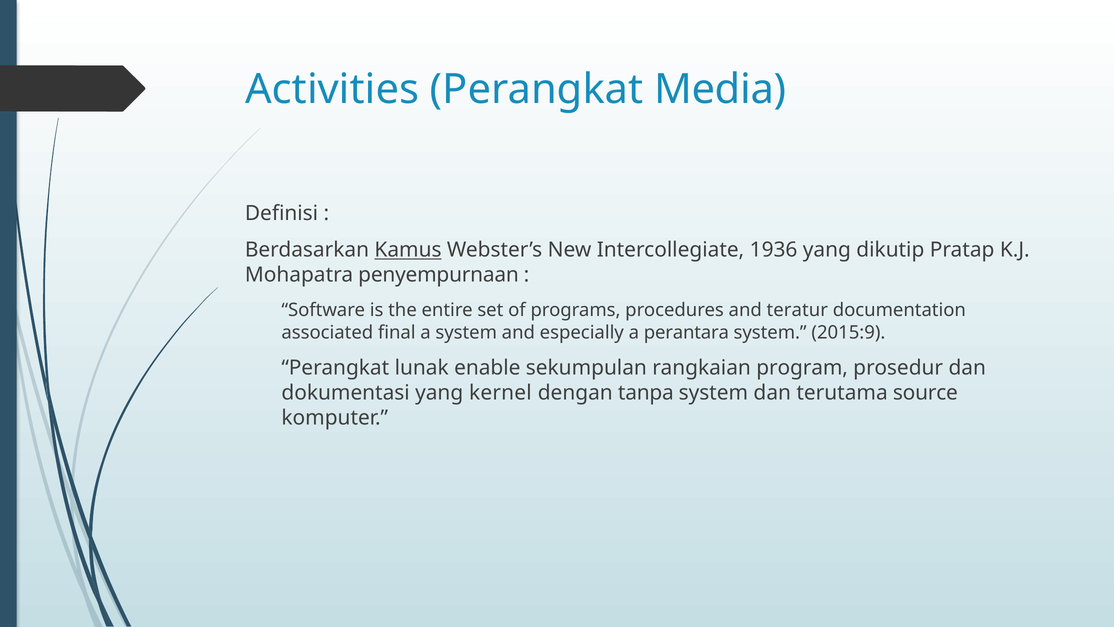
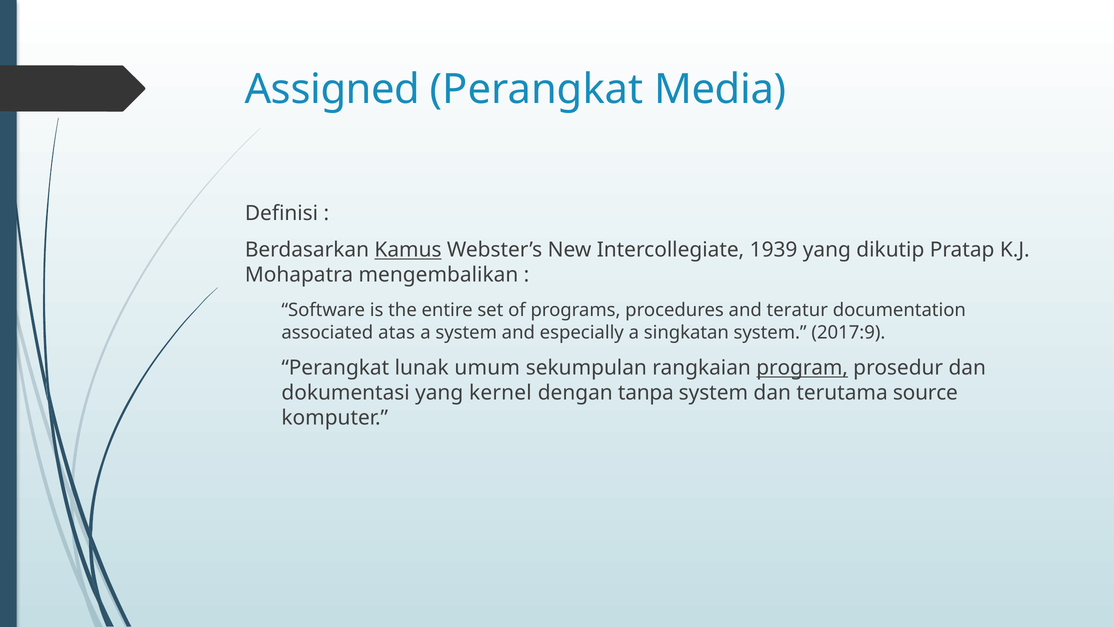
Activities: Activities -> Assigned (332, 89)
1936: 1936 -> 1939 (774, 250)
penyempurnaan: penyempurnaan -> mengembalikan (438, 275)
final: final -> atas (397, 332)
perantara: perantara -> singkatan (686, 332)
2015:9: 2015:9 -> 2017:9 (848, 332)
enable: enable -> umum (487, 368)
program underline: none -> present (802, 368)
